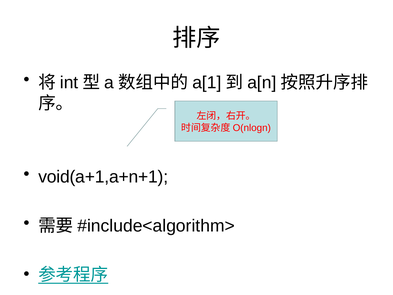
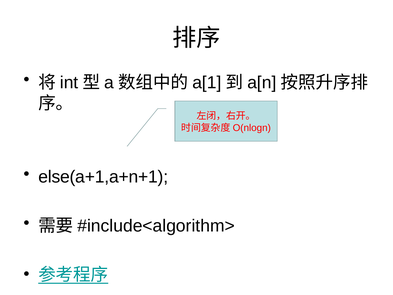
void(a+1,a+n+1: void(a+1,a+n+1 -> else(a+1,a+n+1 (103, 177)
